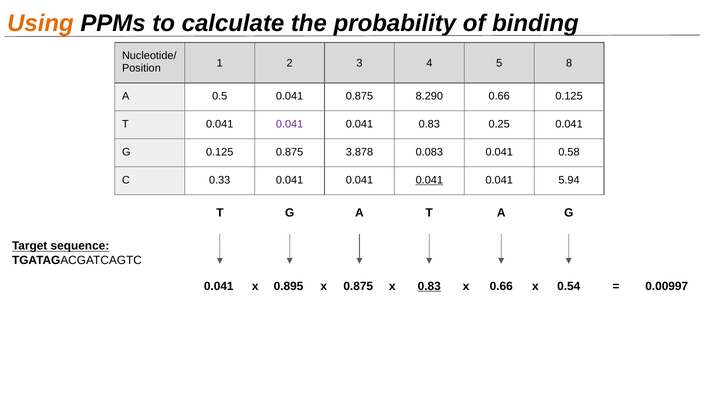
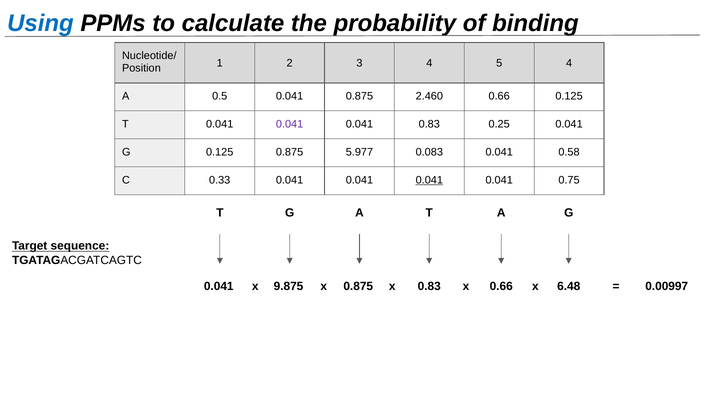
Using colour: orange -> blue (40, 23)
5 8: 8 -> 4 (569, 63)
8.290: 8.290 -> 2.460 (429, 96)
3.878: 3.878 -> 5.977 (359, 152)
5.94: 5.94 -> 0.75 (569, 180)
0.895: 0.895 -> 9.875 (289, 286)
0.83 underline: present -> none (429, 286)
0.54: 0.54 -> 6.48 (569, 286)
